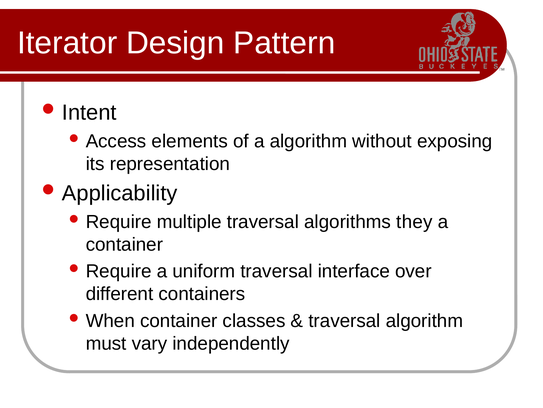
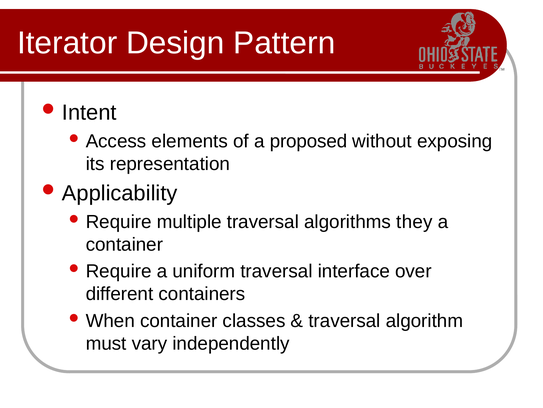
a algorithm: algorithm -> proposed (308, 141)
